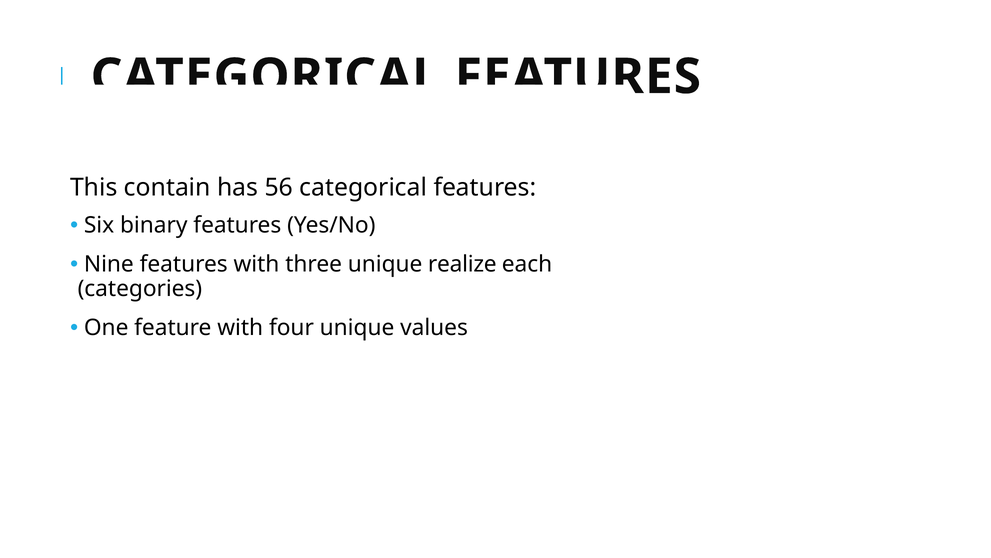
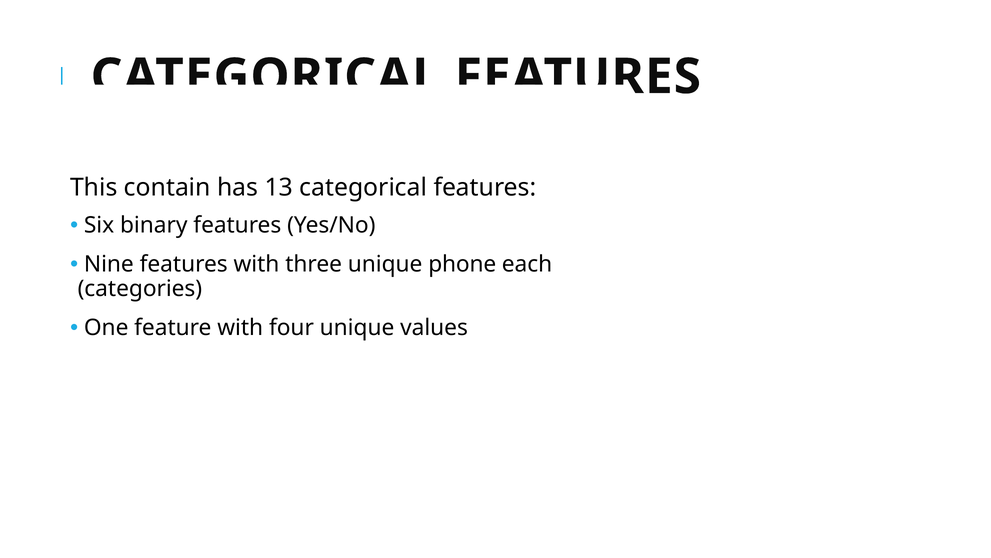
56: 56 -> 13 (279, 188)
realize: realize -> phone (462, 264)
